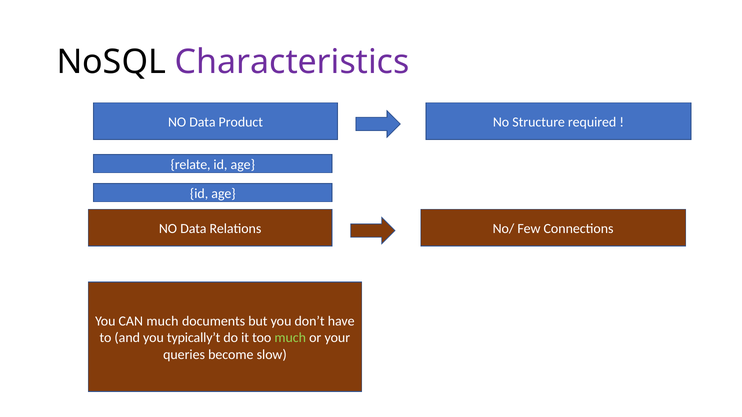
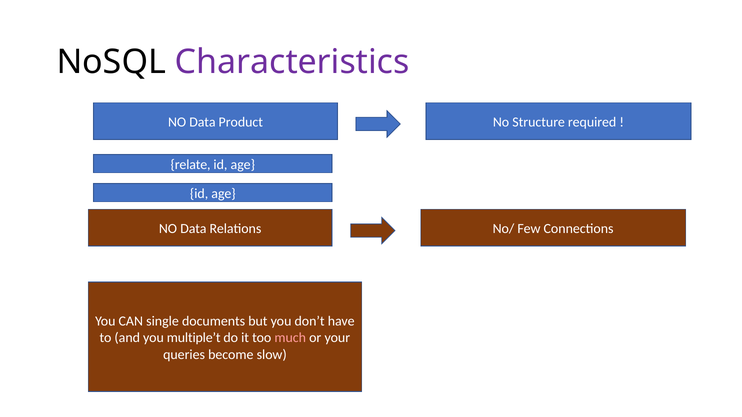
CAN much: much -> single (163, 321)
typically’t: typically’t -> multiple’t (194, 338)
much colour: light green -> pink (290, 338)
